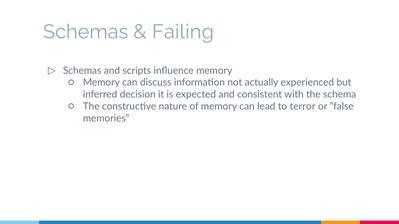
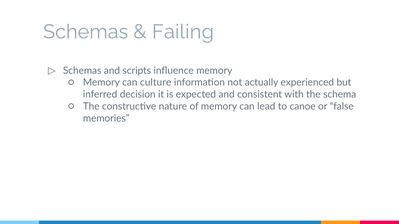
discuss: discuss -> culture (156, 83)
terror: terror -> canoe (303, 107)
